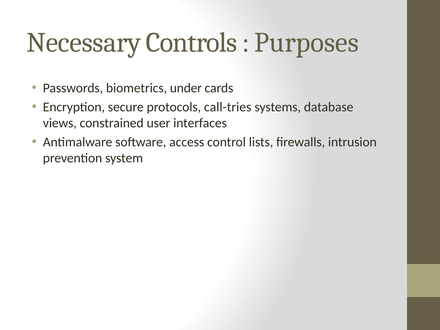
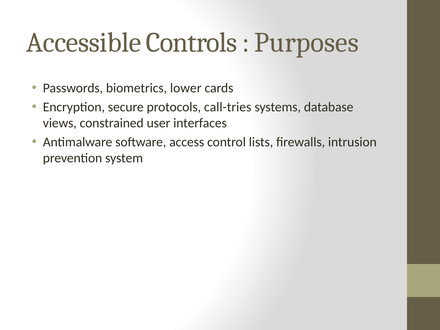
Necessary: Necessary -> Accessible (84, 43)
under: under -> lower (186, 88)
